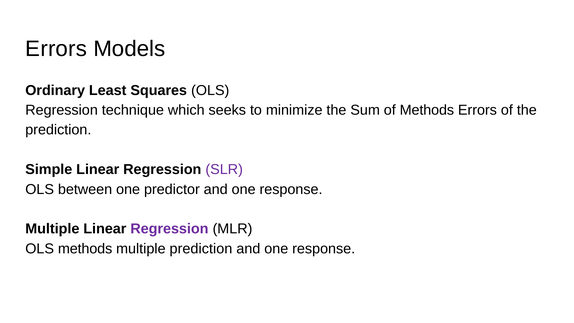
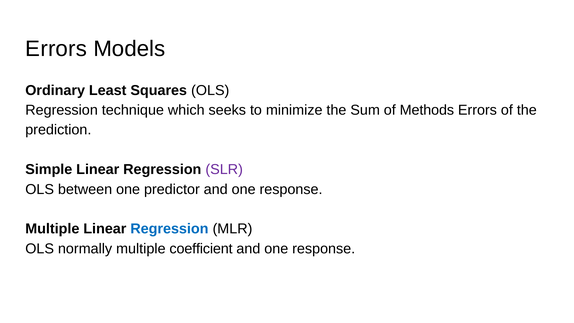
Regression colour: purple -> blue (169, 229)
OLS methods: methods -> normally (85, 249)
multiple prediction: prediction -> coefficient (201, 249)
